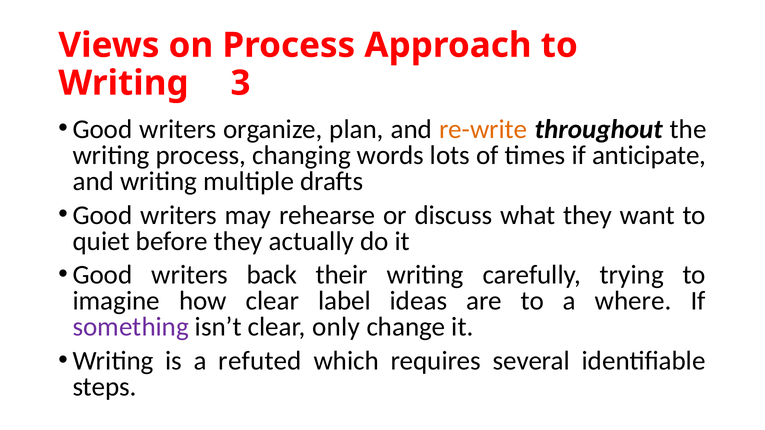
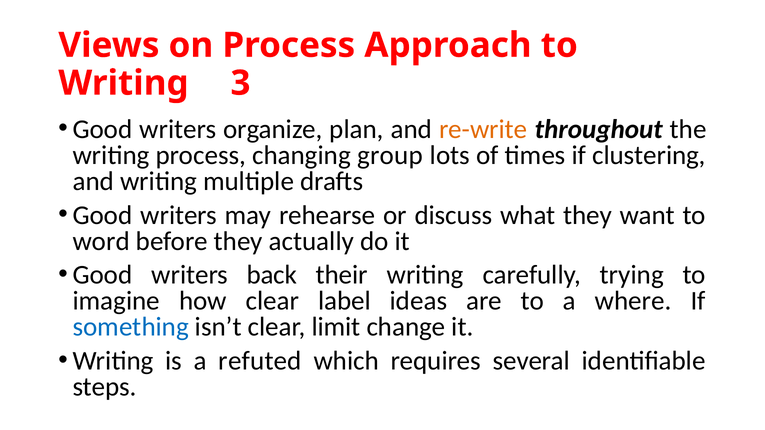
words: words -> group (390, 155)
anticipate: anticipate -> clustering (649, 155)
quiet: quiet -> word (101, 241)
something colour: purple -> blue (131, 327)
only: only -> limit (336, 327)
